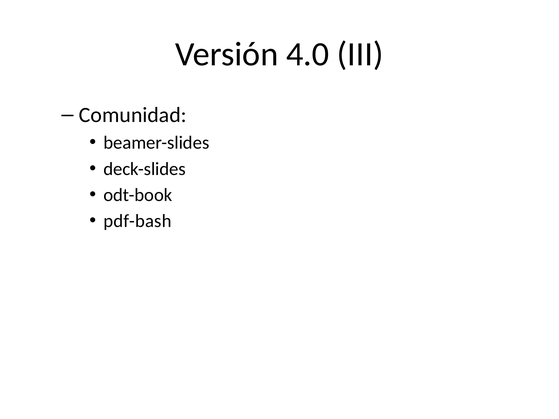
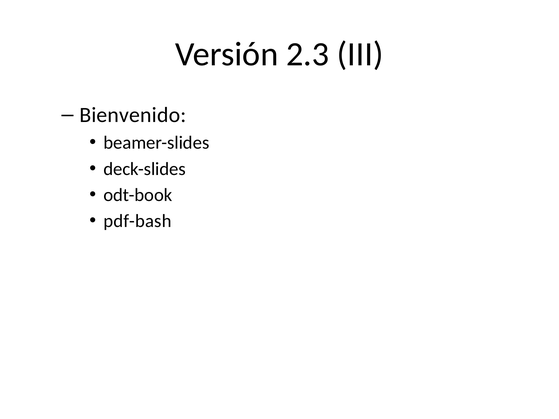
4.0: 4.0 -> 2.3 (308, 54)
Comunidad: Comunidad -> Bienvenido (133, 115)
